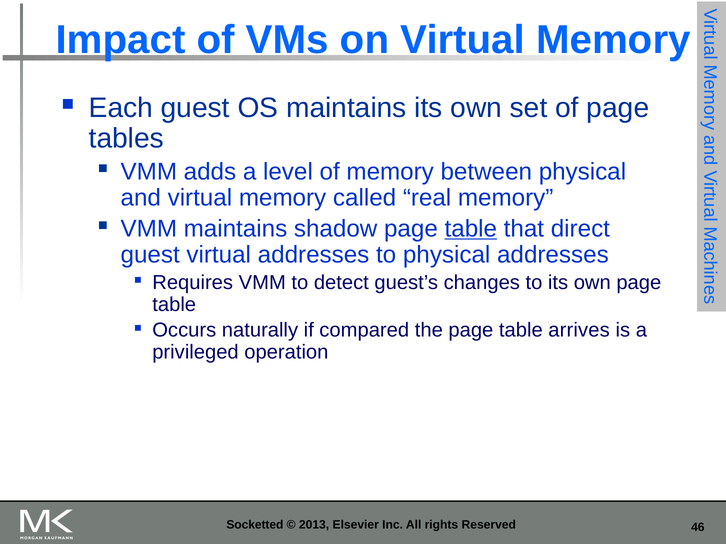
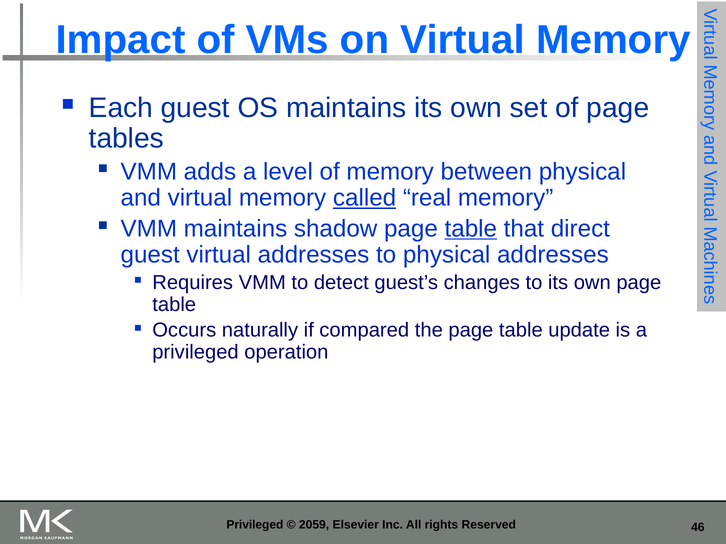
called underline: none -> present (365, 198)
arrives: arrives -> update (579, 331)
Socketted: Socketted -> Privileged (255, 525)
2013: 2013 -> 2059 (314, 525)
